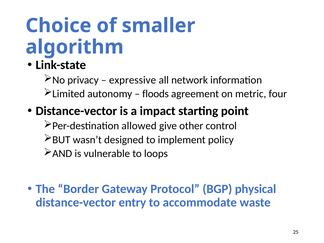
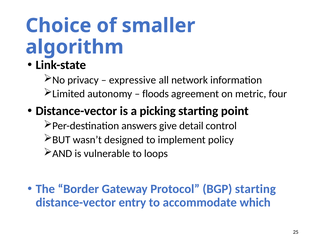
impact: impact -> picking (158, 111)
allowed: allowed -> answers (139, 126)
other: other -> detail (191, 126)
BGP physical: physical -> starting (255, 189)
waste: waste -> which (255, 203)
